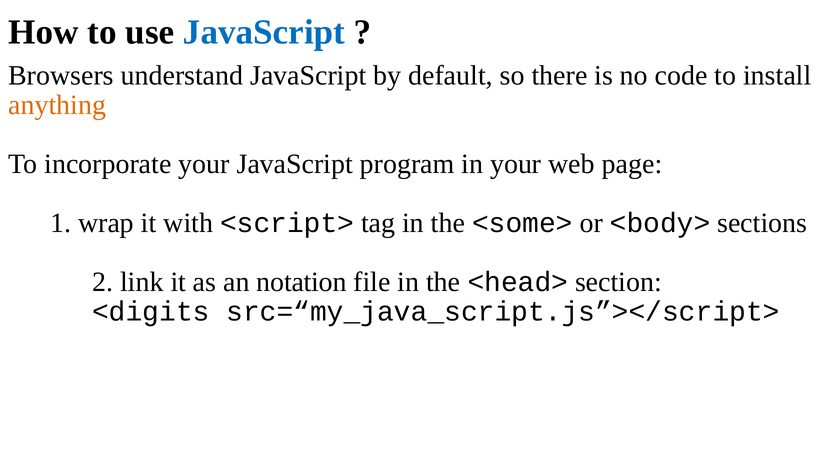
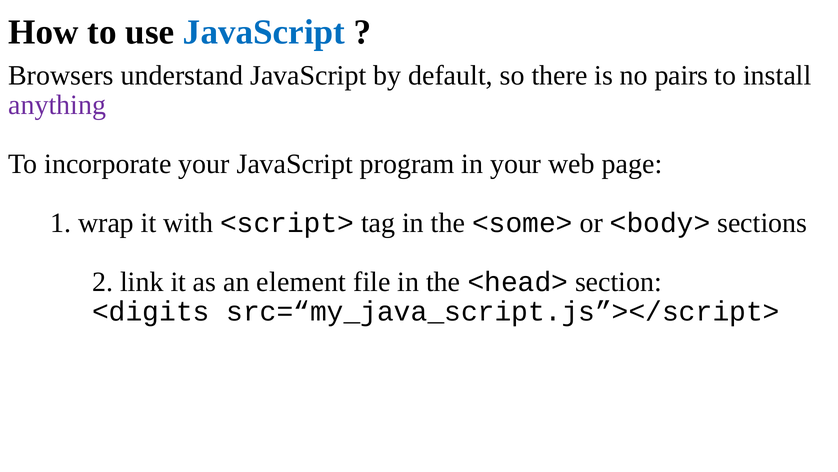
code: code -> pairs (681, 75)
anything colour: orange -> purple (57, 105)
notation: notation -> element (301, 282)
